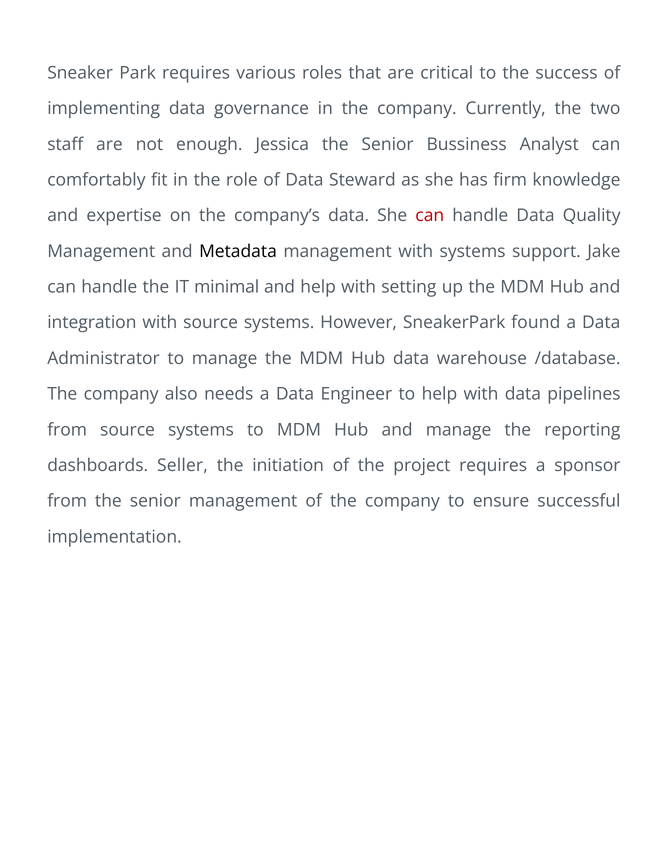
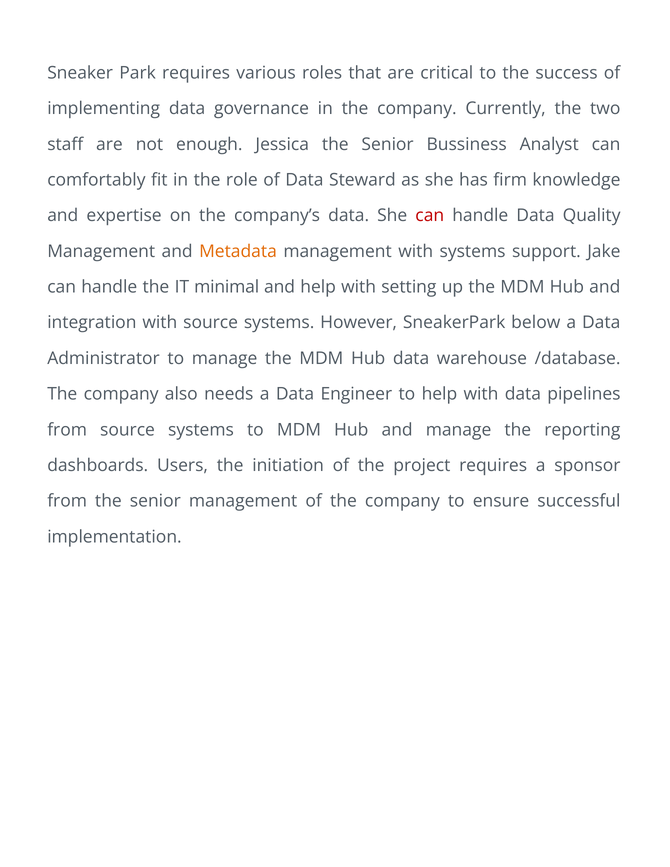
Metadata colour: black -> orange (238, 251)
found: found -> below (536, 323)
Seller: Seller -> Users (183, 465)
